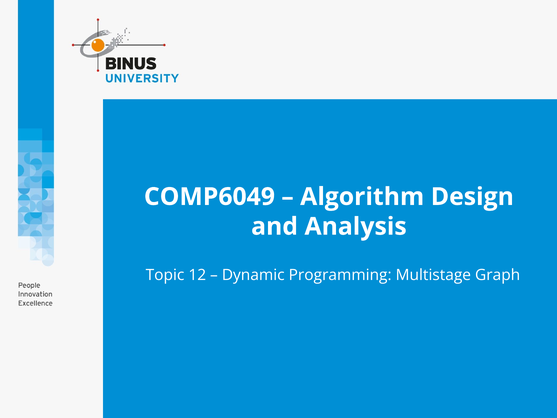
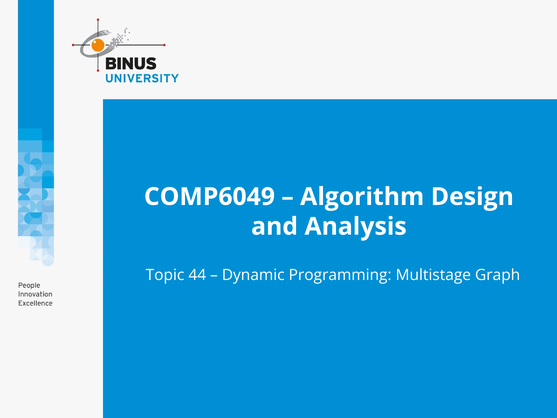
12: 12 -> 44 (197, 275)
